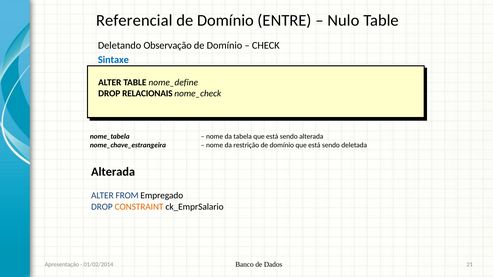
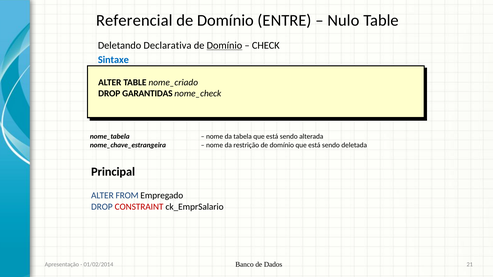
Observação: Observação -> Declarativa (168, 45)
Domínio underline: none -> present (224, 45)
nome_define: nome_define -> nome_criado (173, 83)
RELACIONAIS: RELACIONAIS -> GARANTIDAS (147, 94)
Alterada: Alterada -> Principal (113, 172)
CONSTRAINT colour: orange -> red (139, 207)
